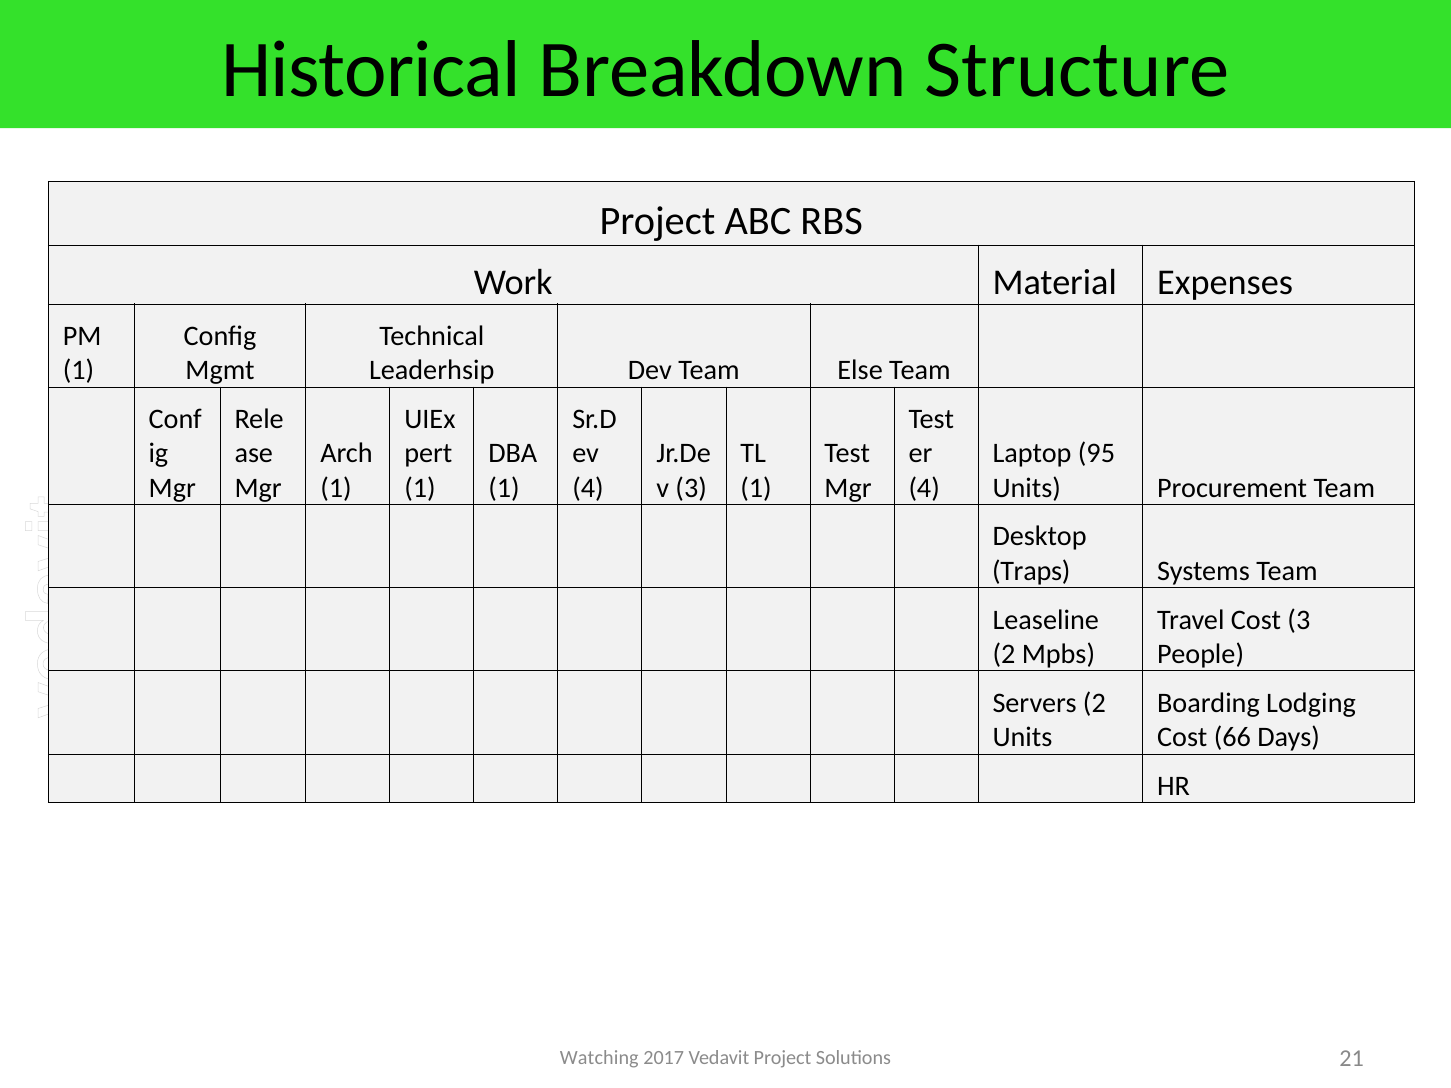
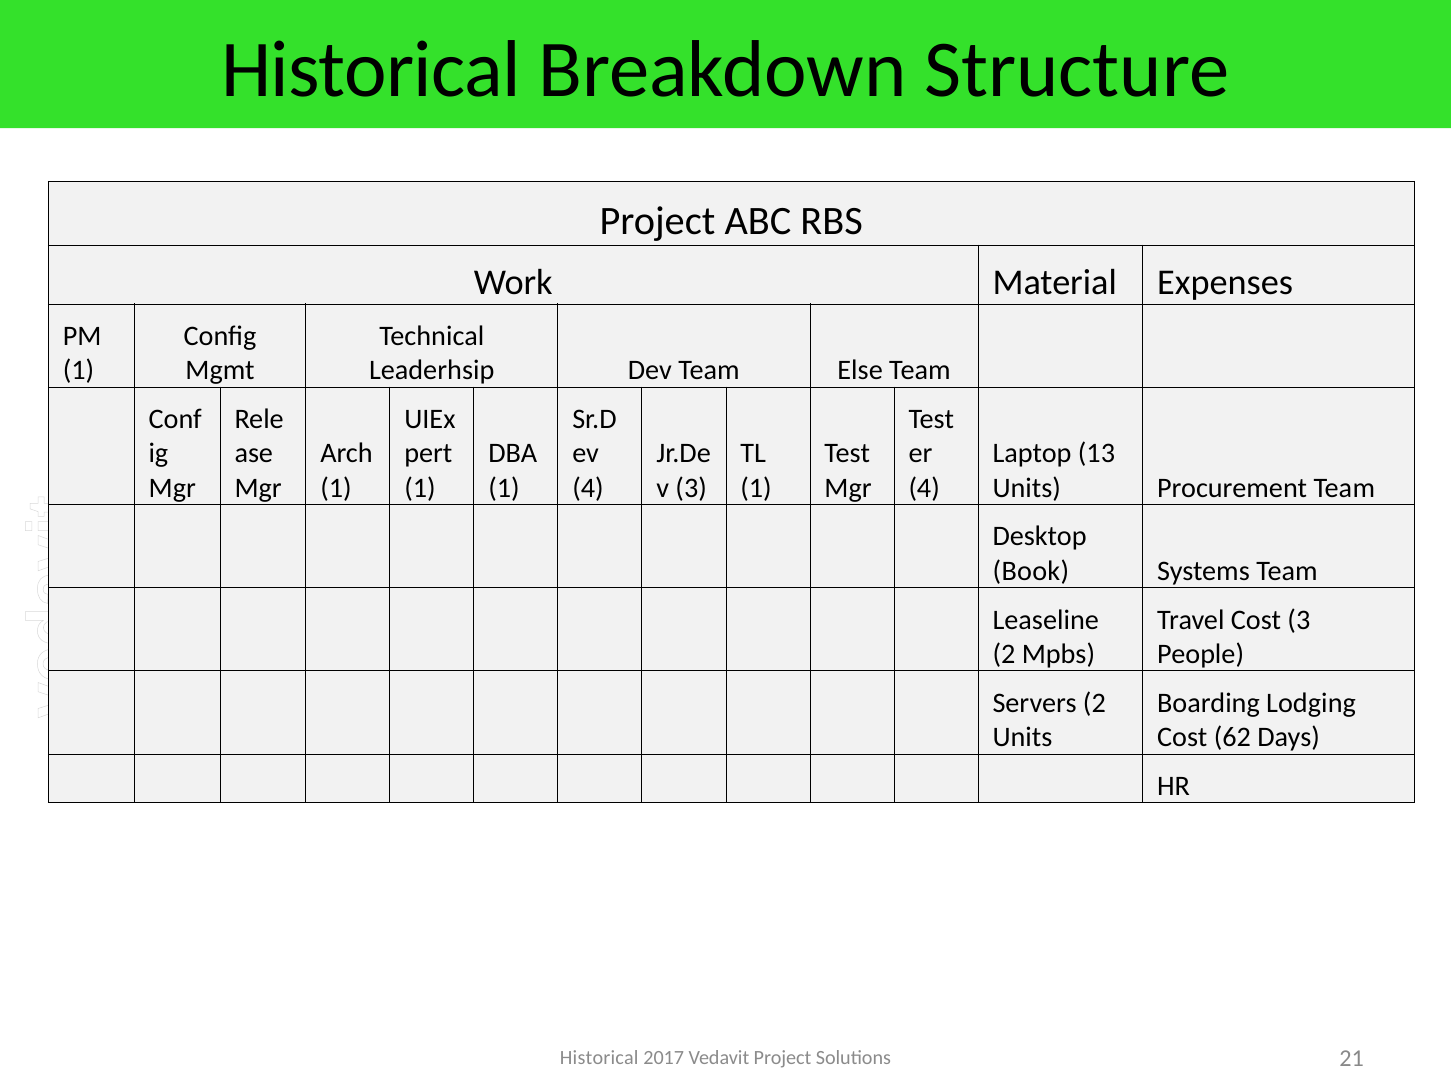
95: 95 -> 13 (1096, 454)
Traps: Traps -> Book (1031, 571)
66: 66 -> 62 (1232, 737)
Watching: Watching -> Historical (599, 1059)
